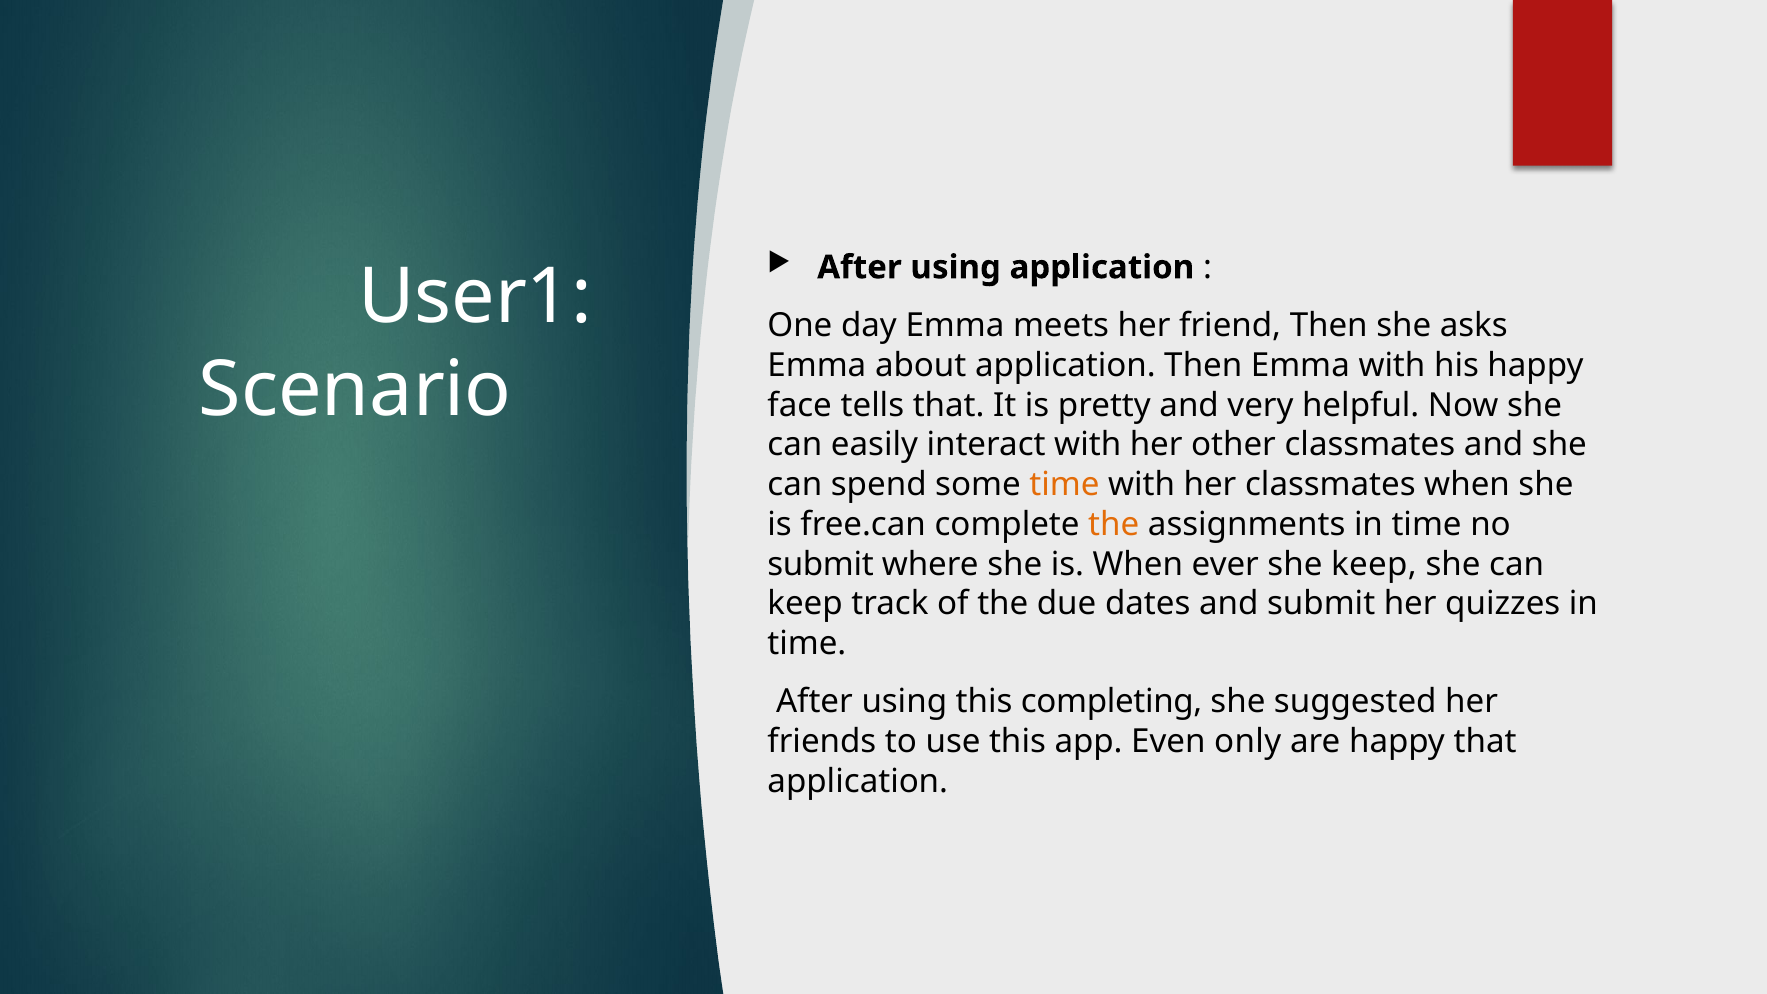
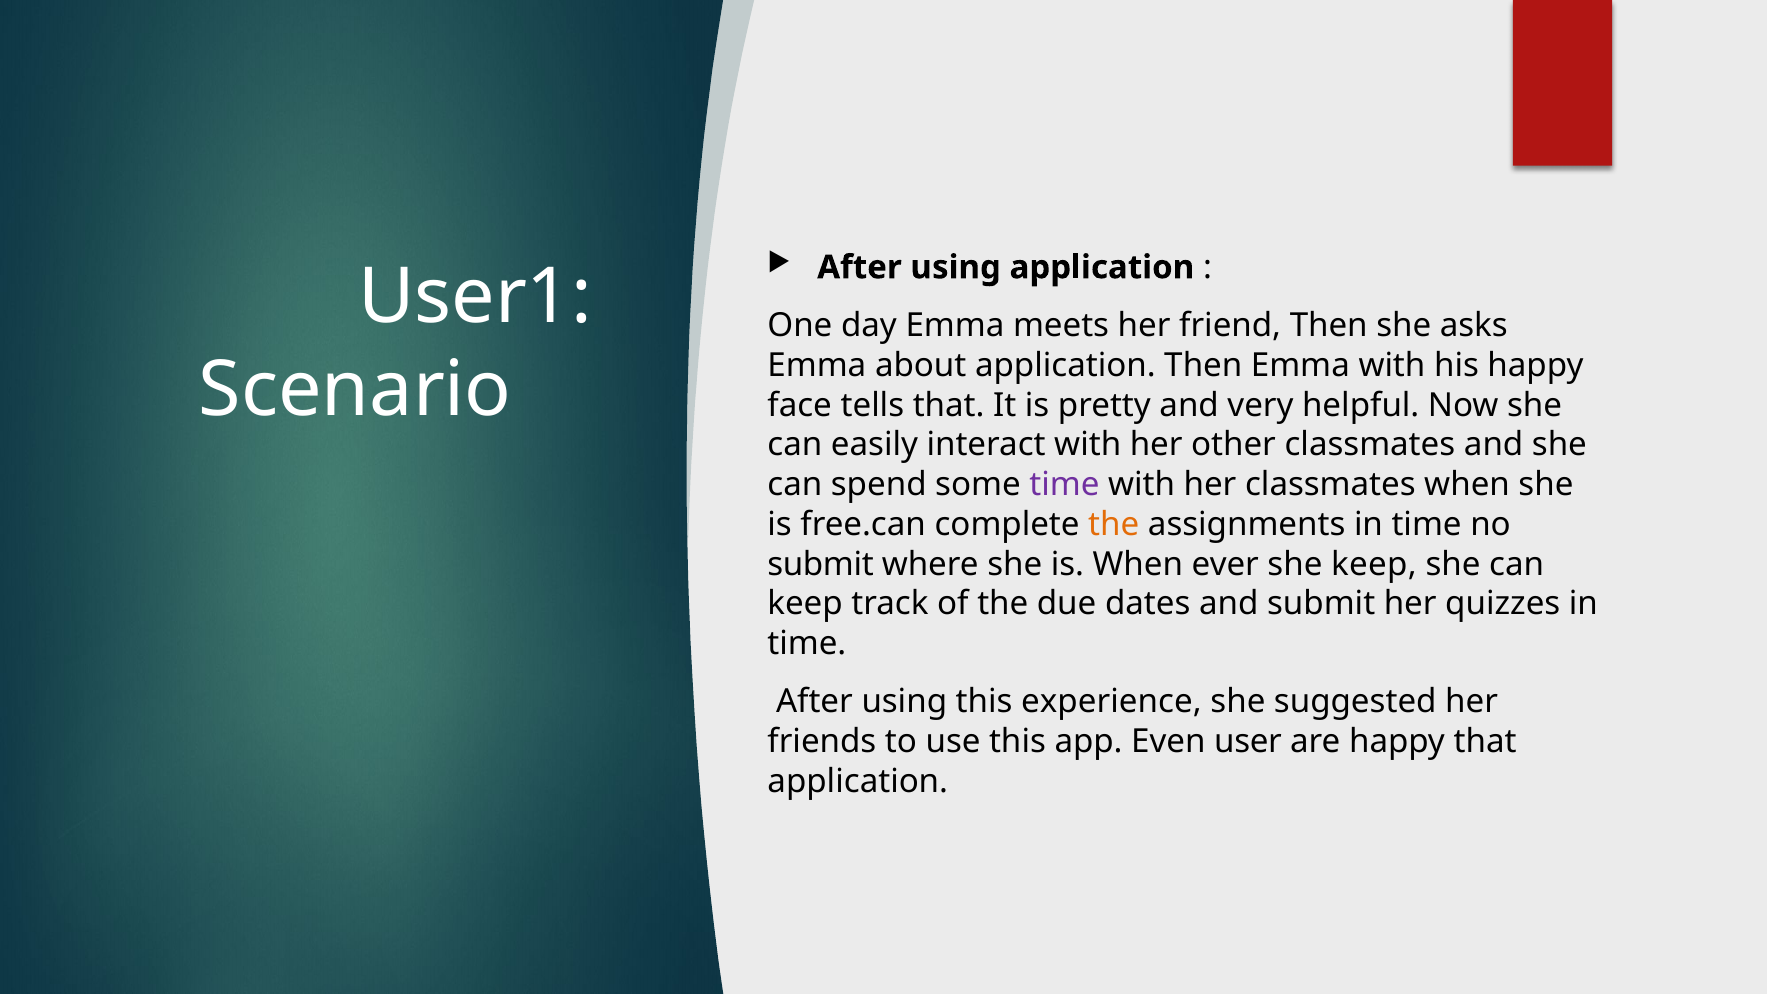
time colour: orange -> purple (1064, 485)
completing: completing -> experience (1111, 702)
only: only -> user (1248, 742)
